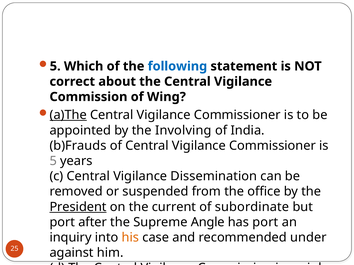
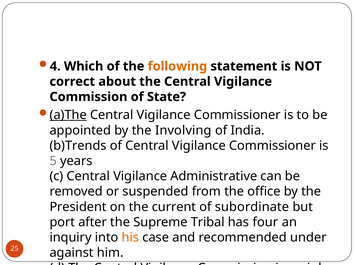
5: 5 -> 4 (55, 66)
following colour: blue -> orange (177, 66)
Wing: Wing -> State (166, 97)
b)Frauds: b)Frauds -> b)Trends (78, 146)
Dissemination: Dissemination -> Administrative (214, 177)
President underline: present -> none (78, 207)
Angle: Angle -> Tribal (208, 223)
has port: port -> four (265, 223)
